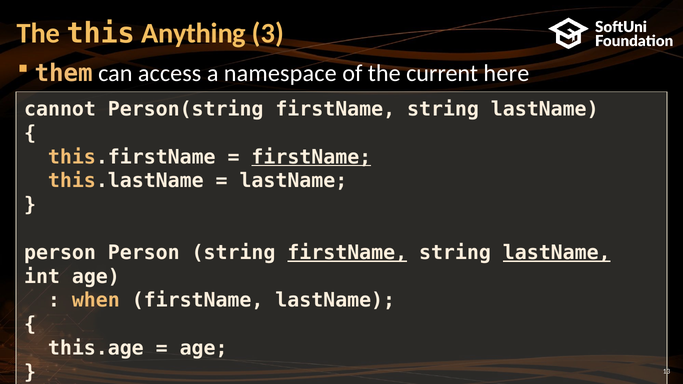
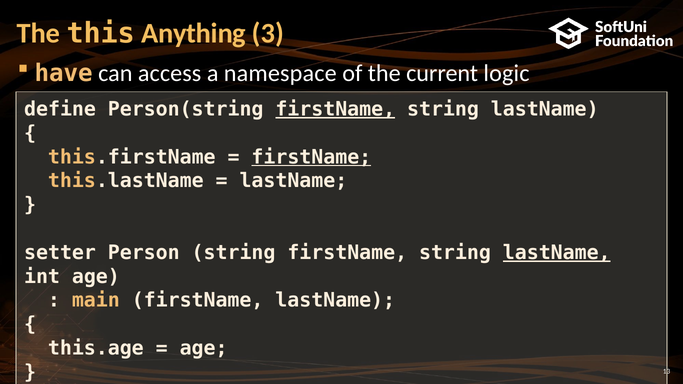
them: them -> have (64, 73)
here: here -> logic (506, 73)
cannot: cannot -> define (60, 109)
firstName underline: none -> present (335, 109)
person: person -> setter (60, 253)
firstName underline: present -> none (347, 253)
when: when -> main (96, 301)
